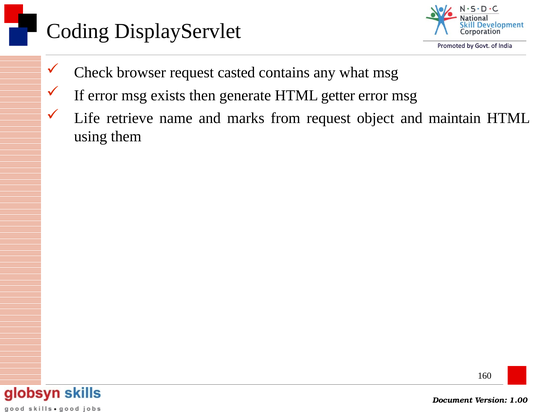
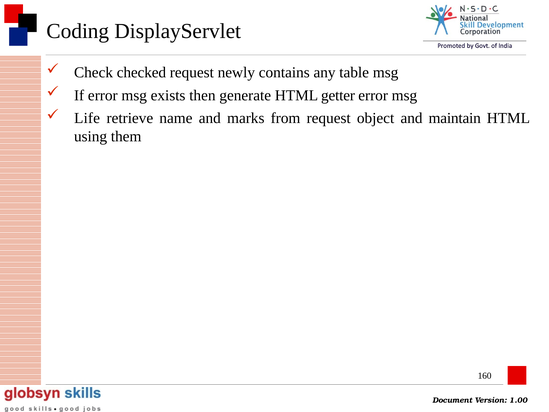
browser: browser -> checked (141, 72)
casted: casted -> newly (236, 72)
what: what -> table (354, 72)
